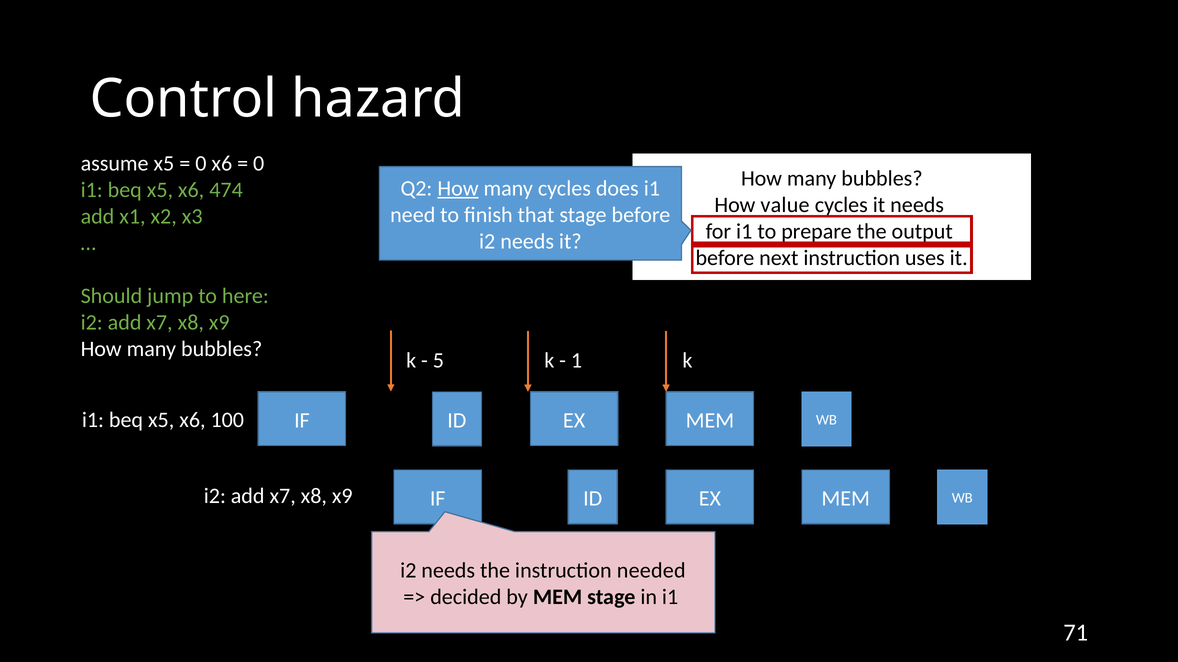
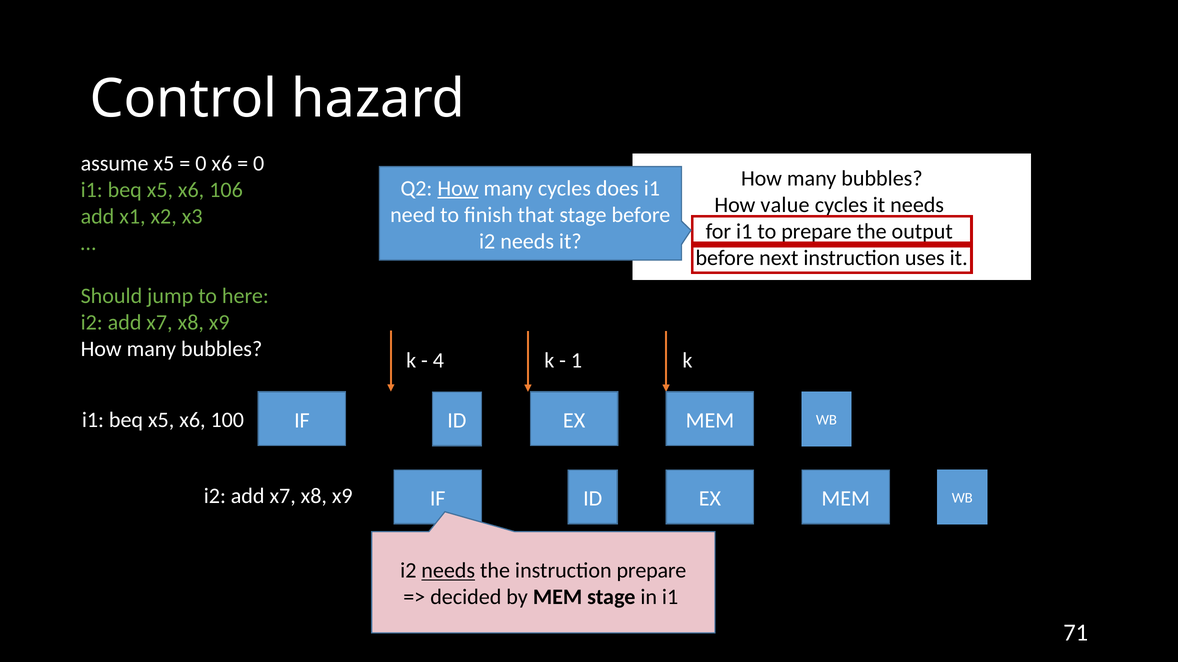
474: 474 -> 106 (226, 190)
5: 5 -> 4 (438, 361)
needs underline: none -> present (448, 571)
instruction needed: needed -> prepare (651, 571)
